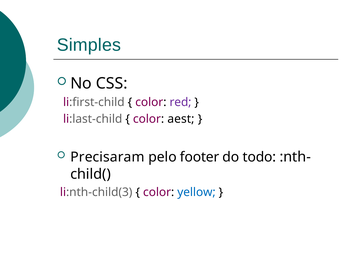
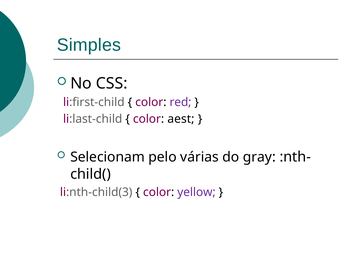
Precisaram: Precisaram -> Selecionam (108, 157)
footer: footer -> várias (200, 157)
todo: todo -> gray (259, 157)
yellow colour: blue -> purple (196, 192)
